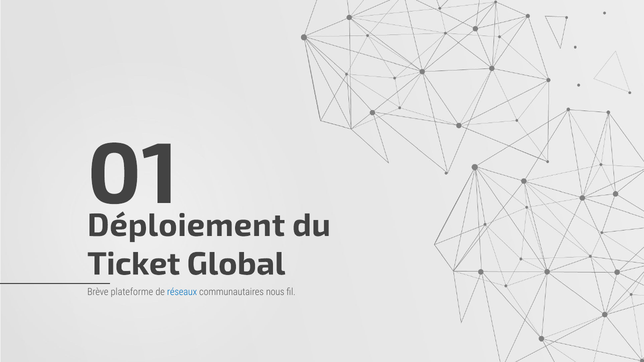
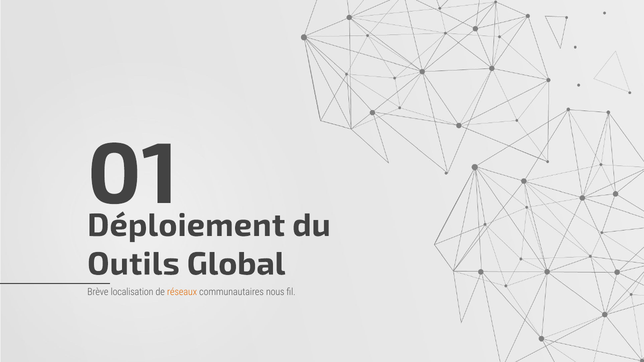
Ticket: Ticket -> Outils (133, 264)
plateforme: plateforme -> localisation (132, 292)
réseaux colour: blue -> orange (182, 292)
